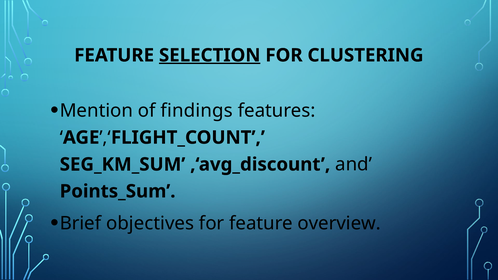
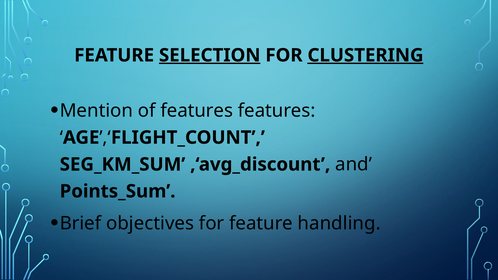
CLUSTERING underline: none -> present (366, 55)
of findings: findings -> features (197, 111)
overview: overview -> handling (339, 223)
